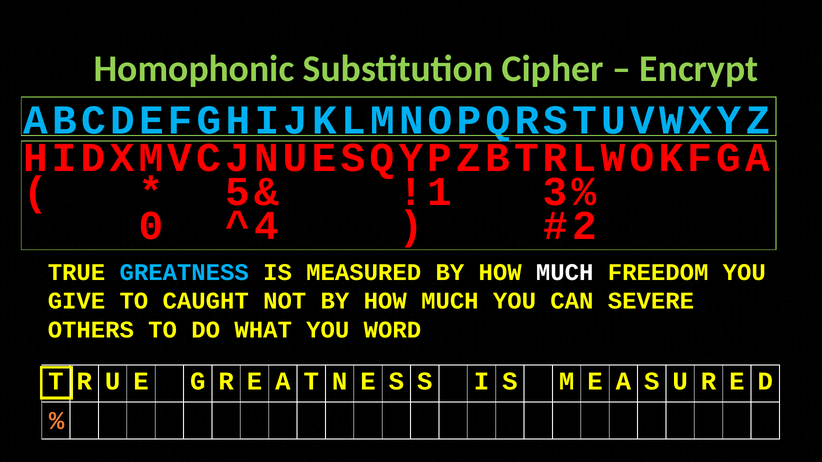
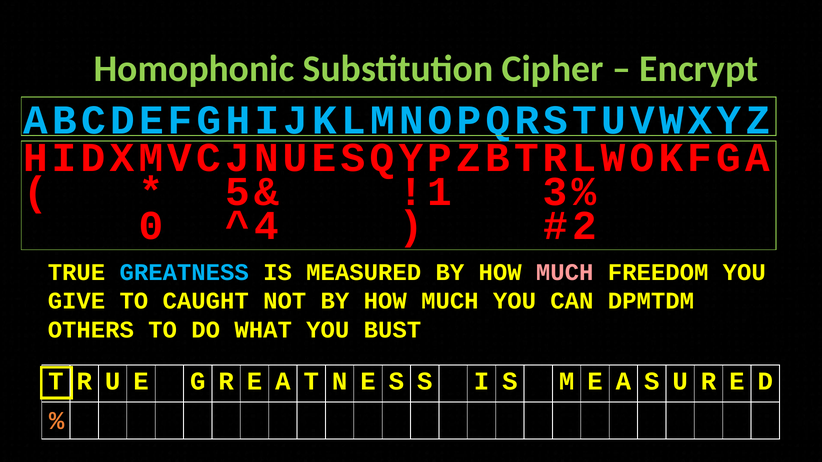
MUCH colour: white -> pink (565, 272)
SEVERE: SEVERE -> DPMTDM (651, 301)
WORD: WORD -> BUST (392, 330)
